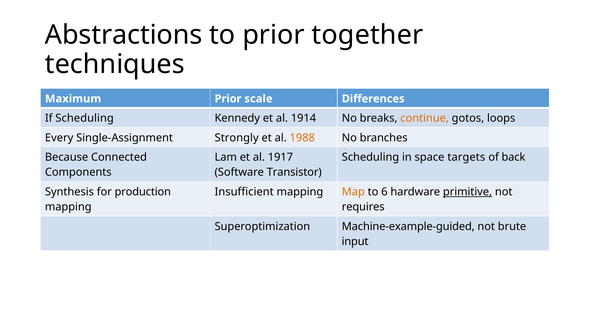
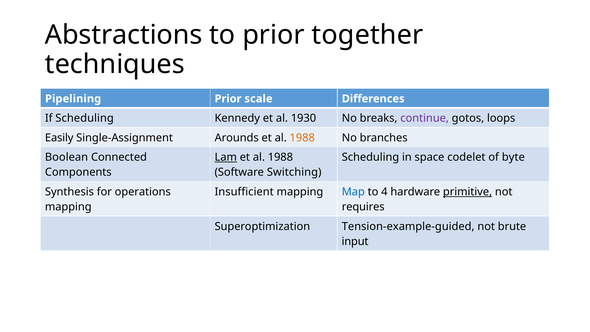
Maximum: Maximum -> Pipelining (73, 99)
1914: 1914 -> 1930 (303, 118)
continue colour: orange -> purple (425, 118)
Every: Every -> Easily (59, 138)
Strongly: Strongly -> Arounds (237, 138)
Because: Because -> Boolean (67, 157)
Lam underline: none -> present (226, 157)
1917: 1917 -> 1988 (280, 157)
targets: targets -> codelet (466, 157)
back: back -> byte (513, 157)
Transistor: Transistor -> Switching (294, 172)
production: production -> operations (143, 192)
Map colour: orange -> blue (353, 192)
6: 6 -> 4 (384, 192)
Machine-example-guided: Machine-example-guided -> Tension-example-guided (408, 226)
